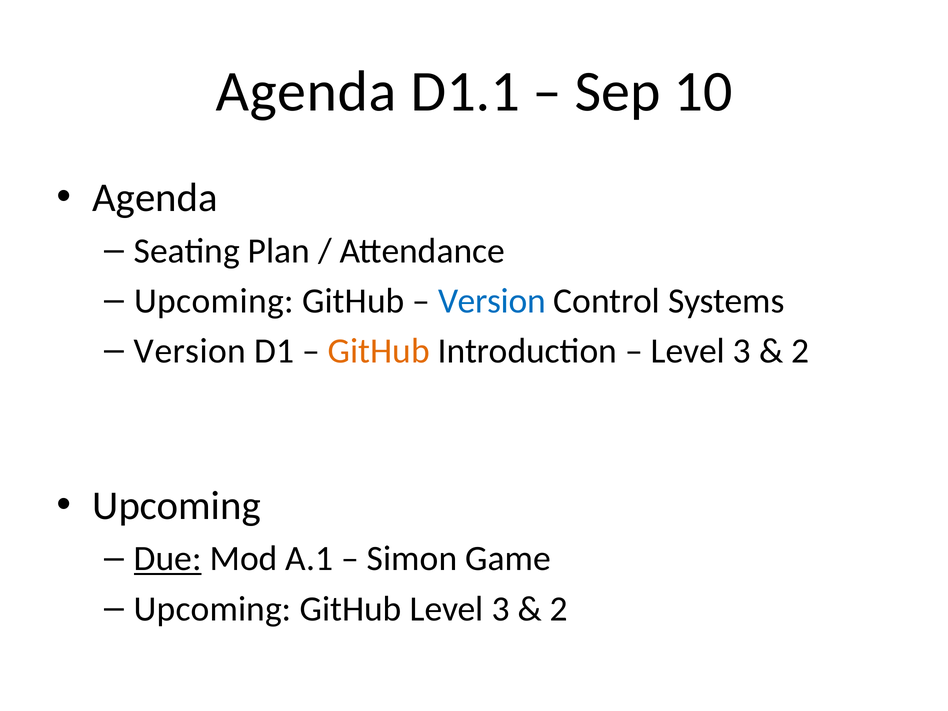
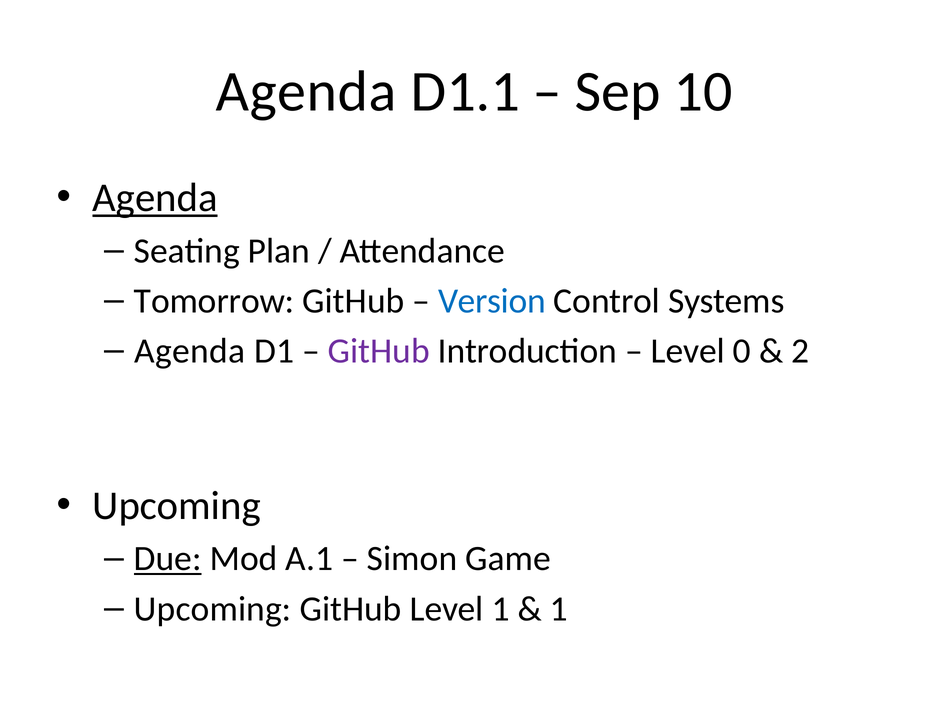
Agenda underline: none -> present (155, 198)
Upcoming: Upcoming -> Tomorrow (214, 301)
Version: Version -> Agenda (190, 351)
GitHub colour: orange -> purple (379, 351)
3: 3 -> 0 (742, 351)
GitHub Level 3: 3 -> 1 (501, 609)
2: 2 -> 1 (559, 609)
